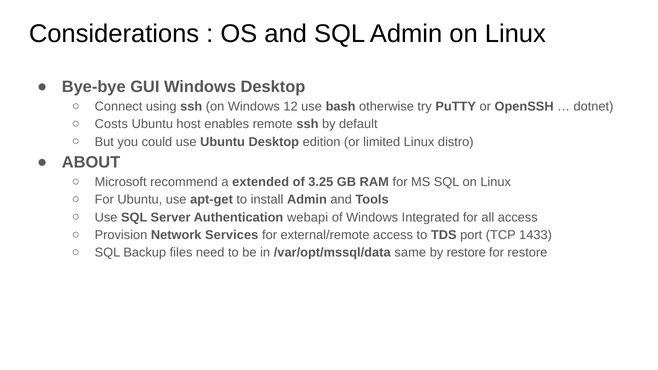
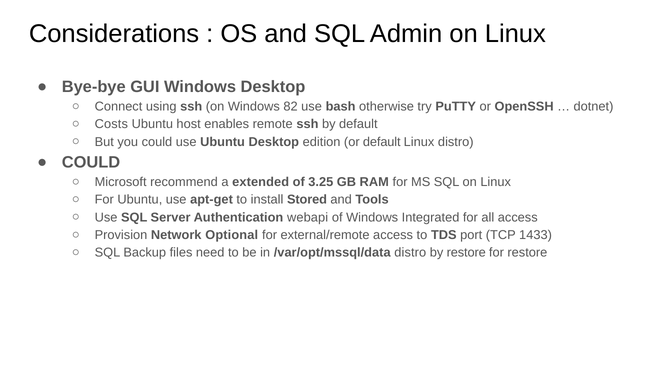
12: 12 -> 82 (291, 107)
or limited: limited -> default (382, 142)
ABOUT: ABOUT -> COULD (91, 163)
install Admin: Admin -> Stored (307, 200)
Services: Services -> Optional (232, 235)
/var/opt/mssql/data same: same -> distro (410, 253)
